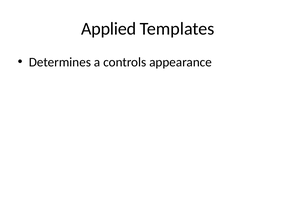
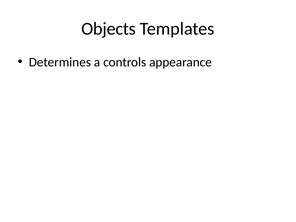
Applied: Applied -> Objects (109, 29)
